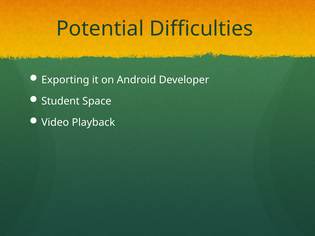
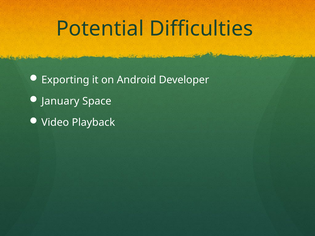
Student: Student -> January (60, 101)
